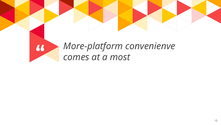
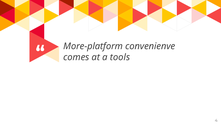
most: most -> tools (120, 57)
